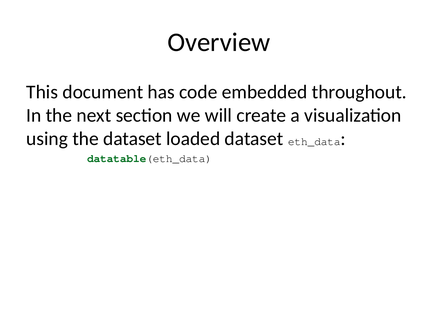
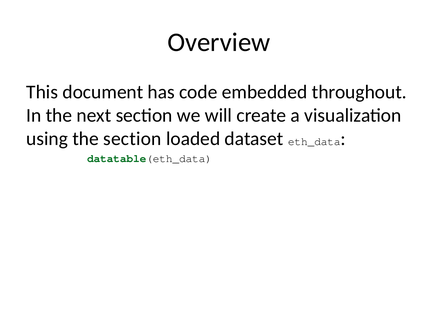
the dataset: dataset -> section (132, 139)
